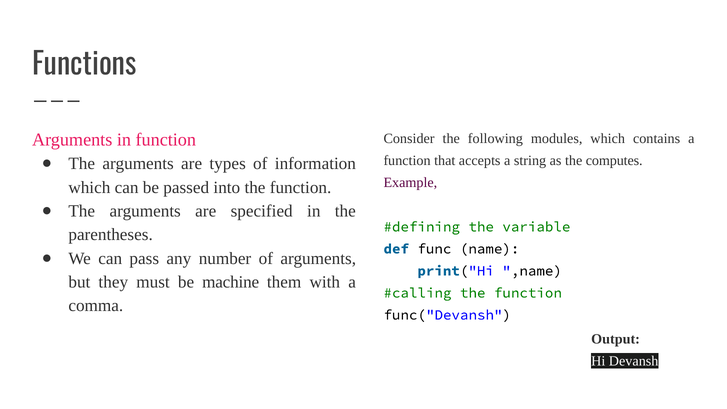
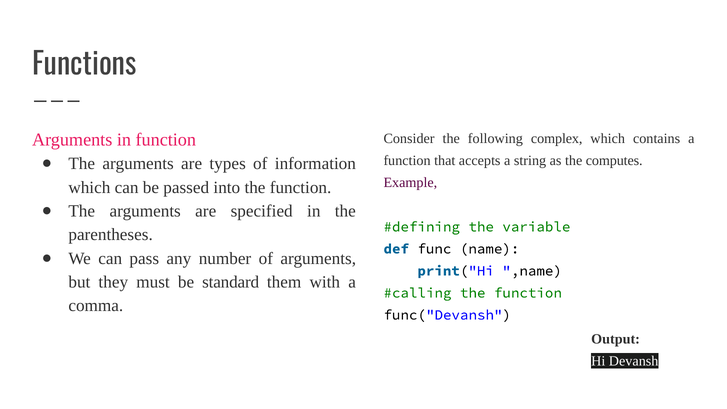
modules: modules -> complex (557, 139)
machine: machine -> standard (231, 282)
